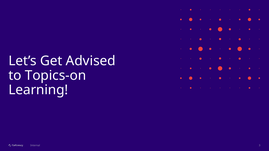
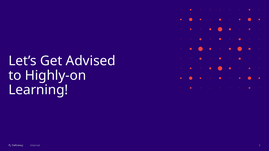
Topics-on: Topics-on -> Highly-on (56, 76)
